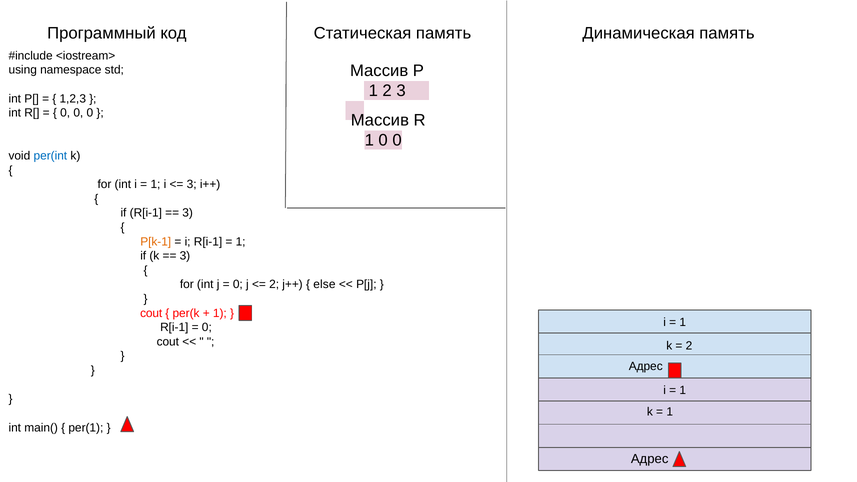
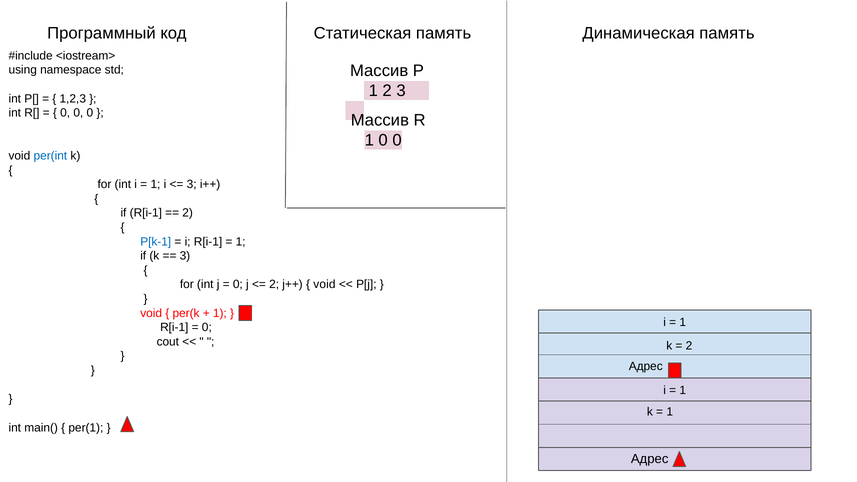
3: 3 -> 2 (188, 213)
P[k-1 colour: orange -> blue (156, 242)
else: else -> void (324, 285)
cout: cout -> void (151, 313)
